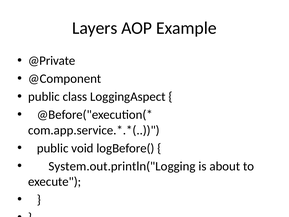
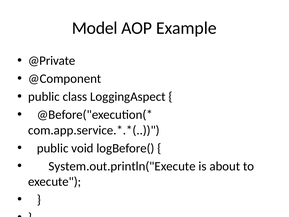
Layers: Layers -> Model (95, 28)
System.out.println("Logging: System.out.println("Logging -> System.out.println("Execute (122, 166)
